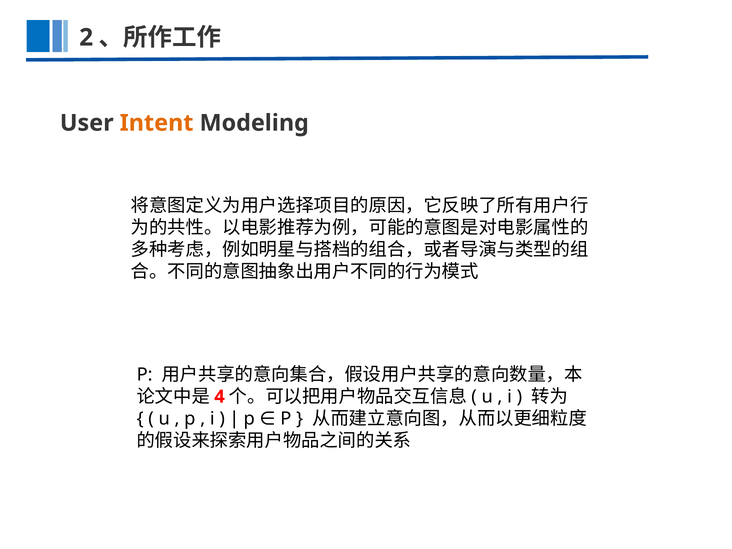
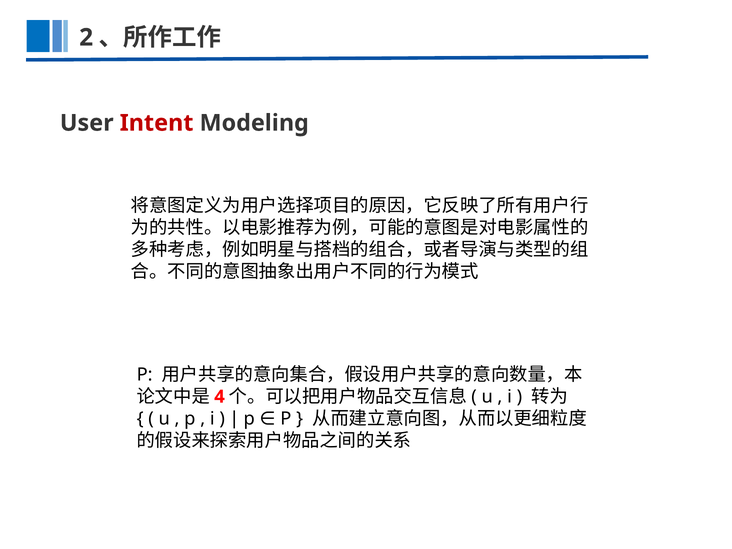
Intent colour: orange -> red (157, 123)
